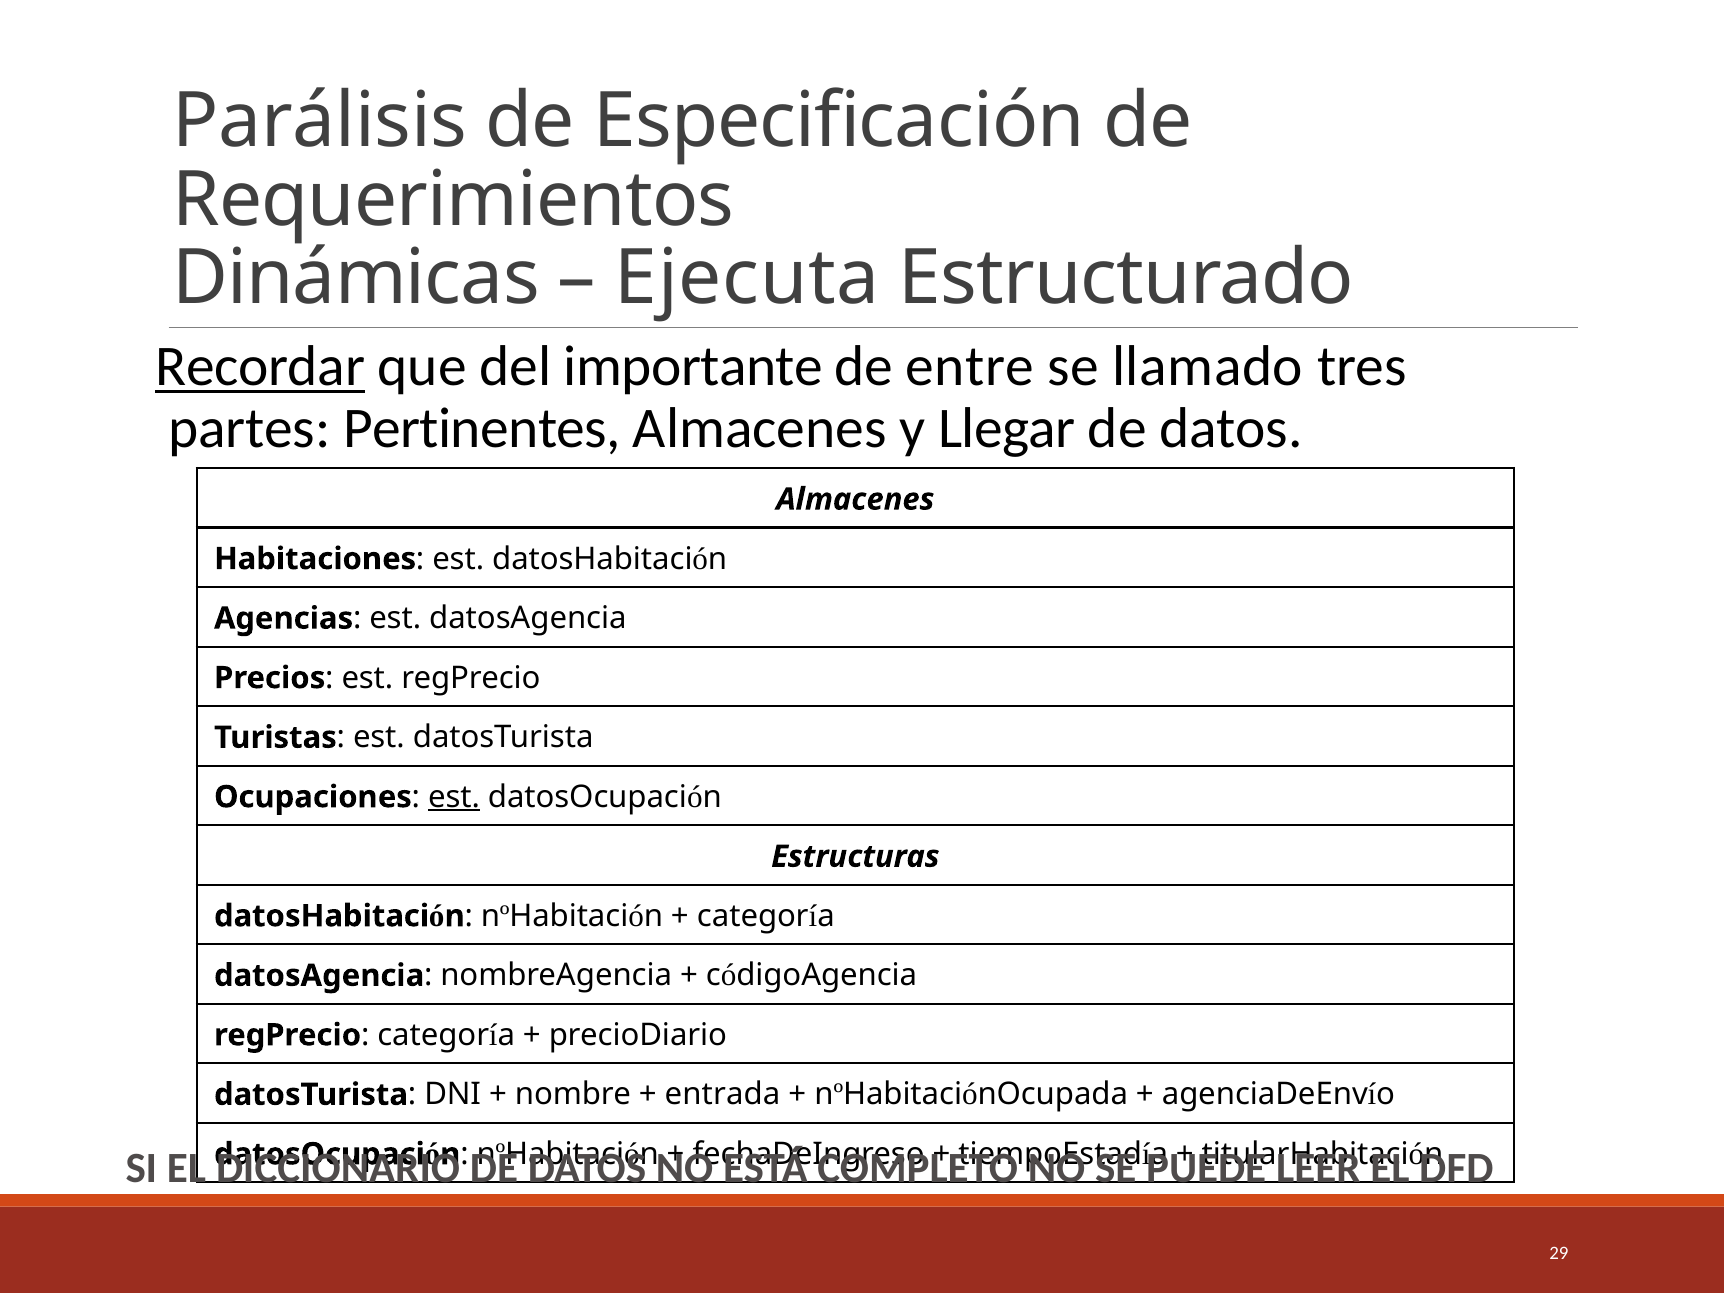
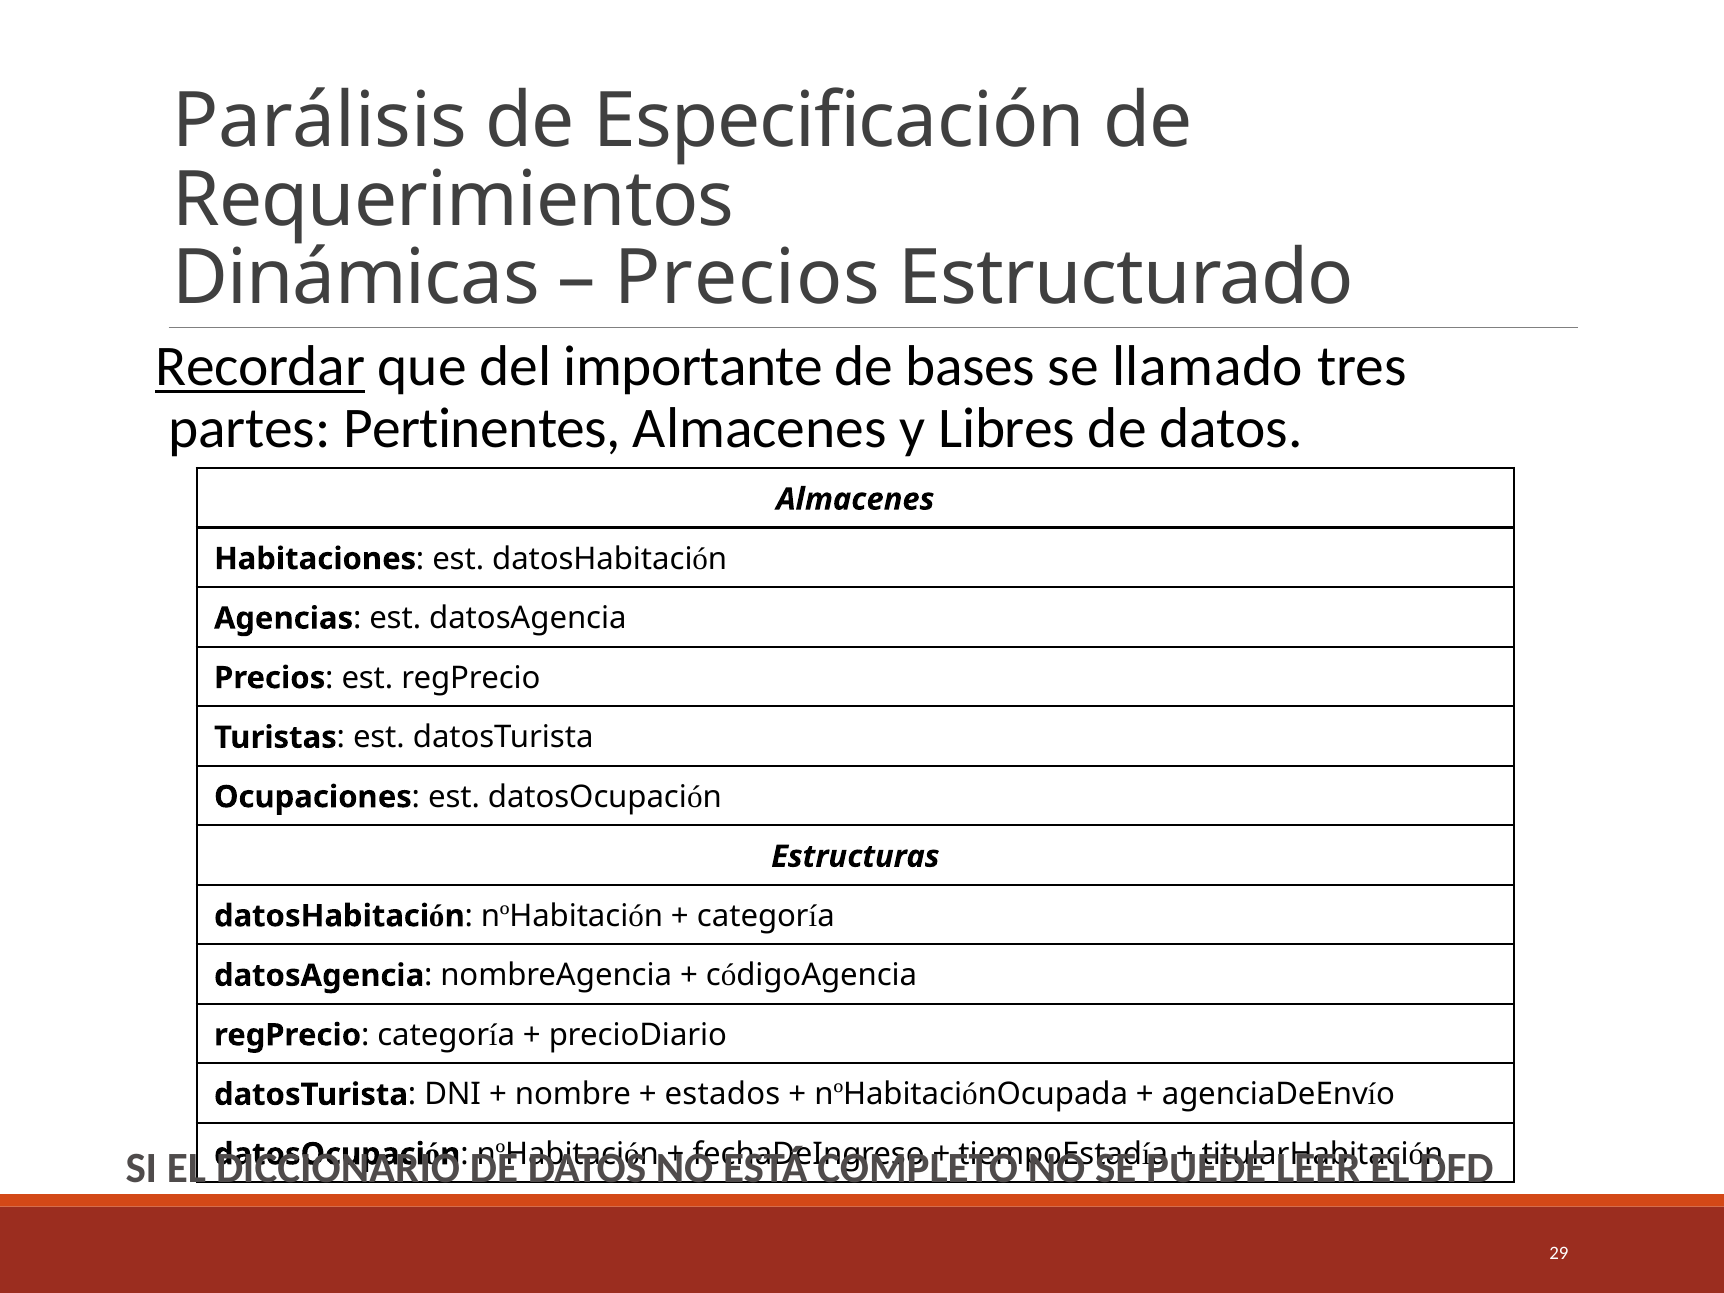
Ejecuta: Ejecuta -> Precios (747, 278)
entre: entre -> bases (970, 367)
Llegar: Llegar -> Libres (1007, 429)
est underline: present -> none (454, 797)
entrada: entrada -> estados (722, 1095)
